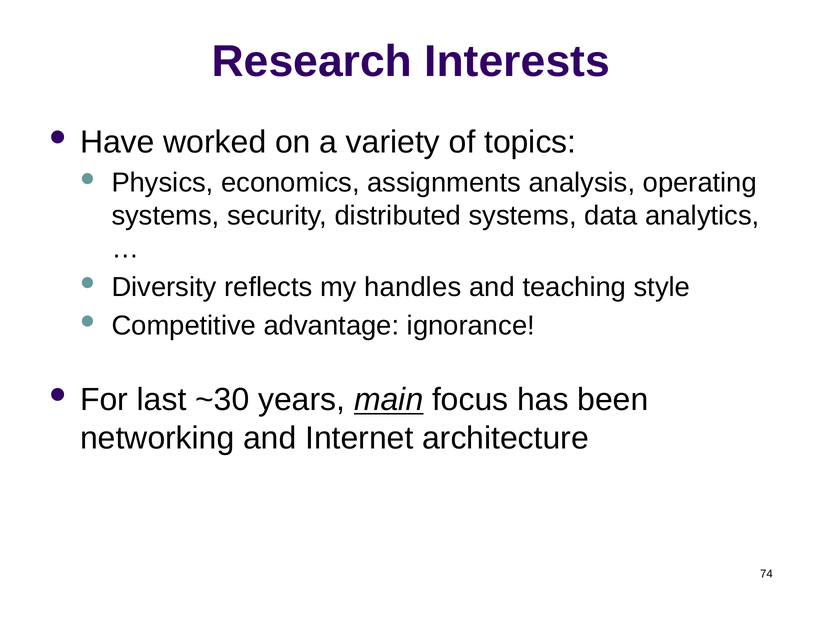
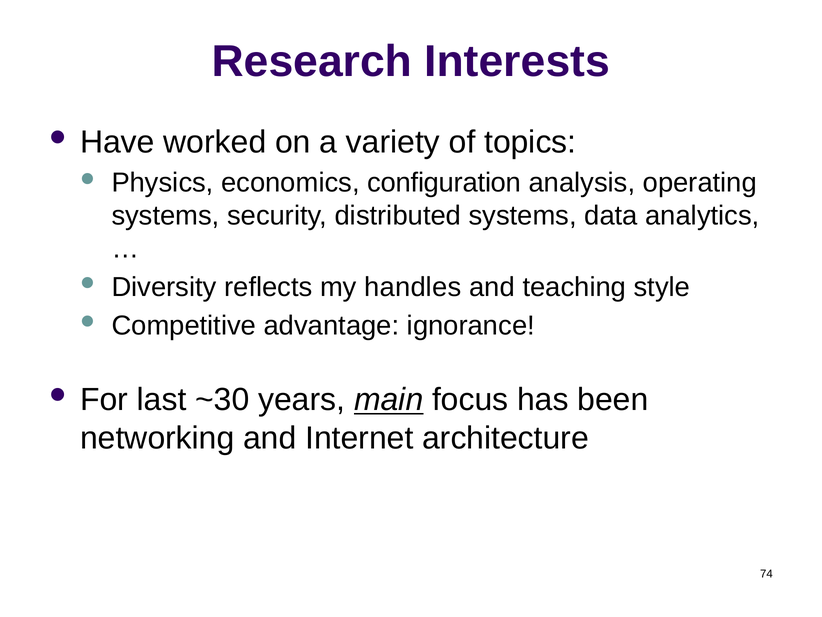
assignments: assignments -> configuration (444, 183)
